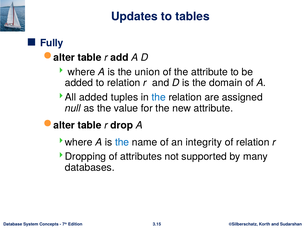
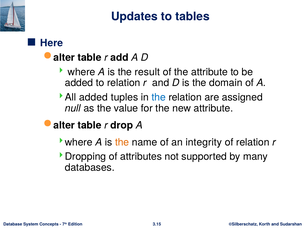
Fully: Fully -> Here (52, 43)
union: union -> result (147, 72)
the colour: blue -> orange (122, 143)
